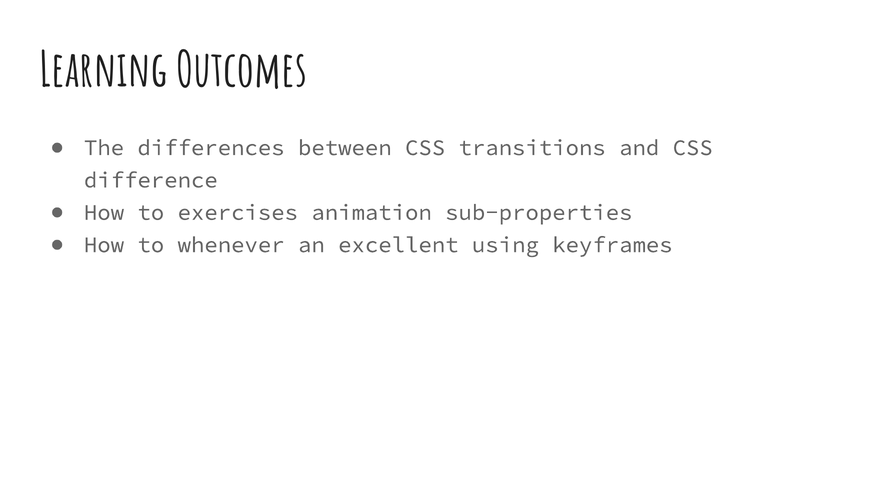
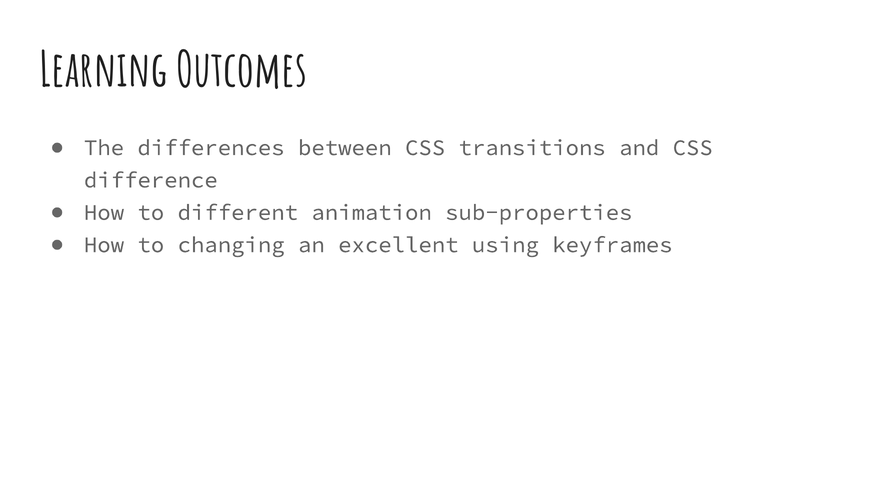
exercises: exercises -> different (238, 212)
whenever: whenever -> changing (231, 245)
